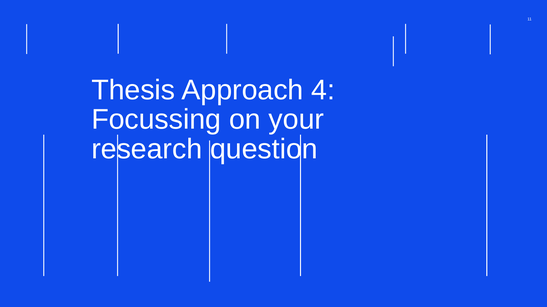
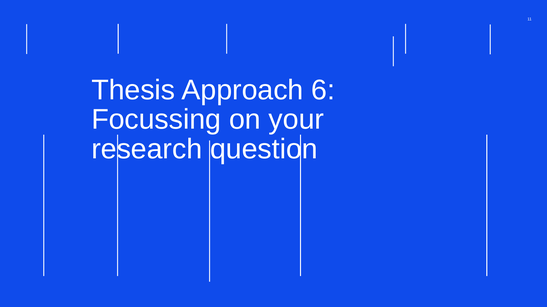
4: 4 -> 6 (323, 90)
